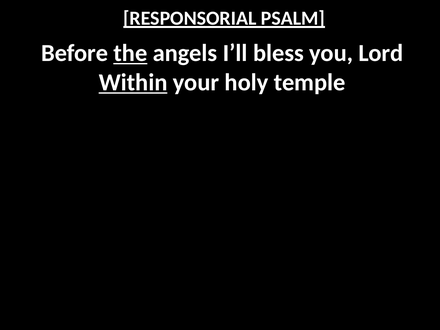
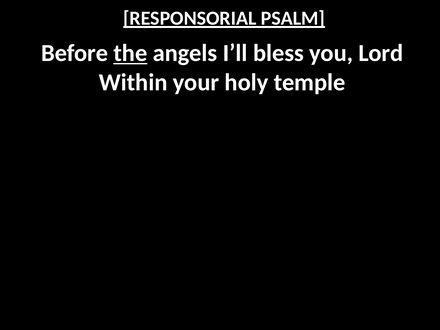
Within underline: present -> none (133, 82)
